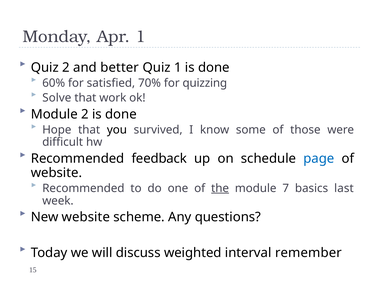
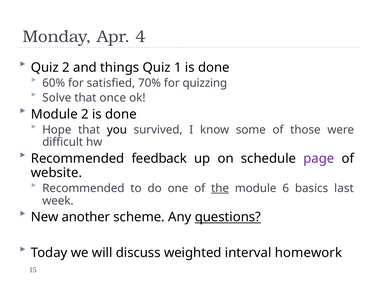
Apr 1: 1 -> 4 (141, 37)
better: better -> things (120, 68)
work: work -> once (113, 98)
page colour: blue -> purple (319, 159)
7: 7 -> 6 (286, 188)
New website: website -> another (86, 217)
questions underline: none -> present (228, 217)
remember: remember -> homework (308, 253)
